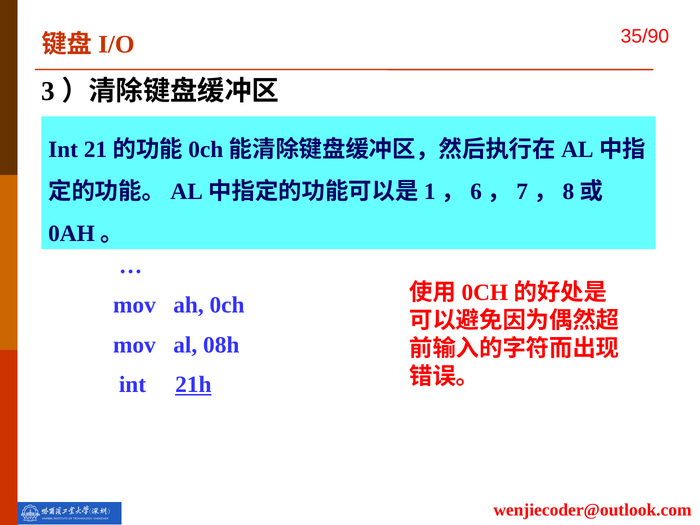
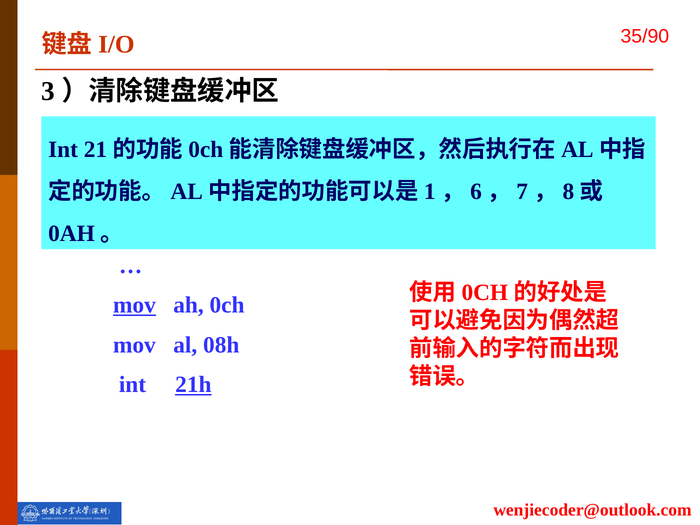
mov underline: none -> present (134, 305)
